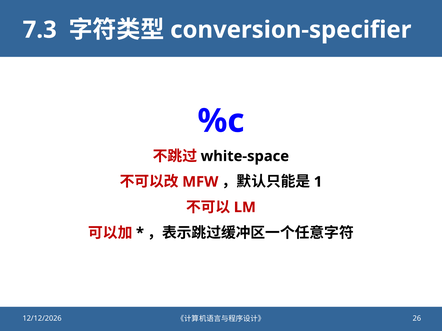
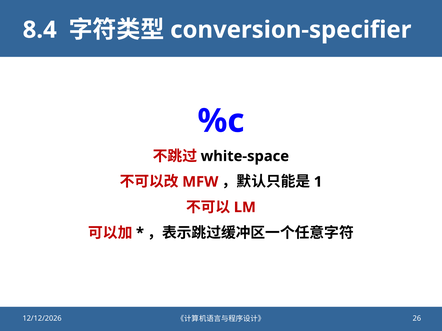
7.3: 7.3 -> 8.4 (40, 30)
